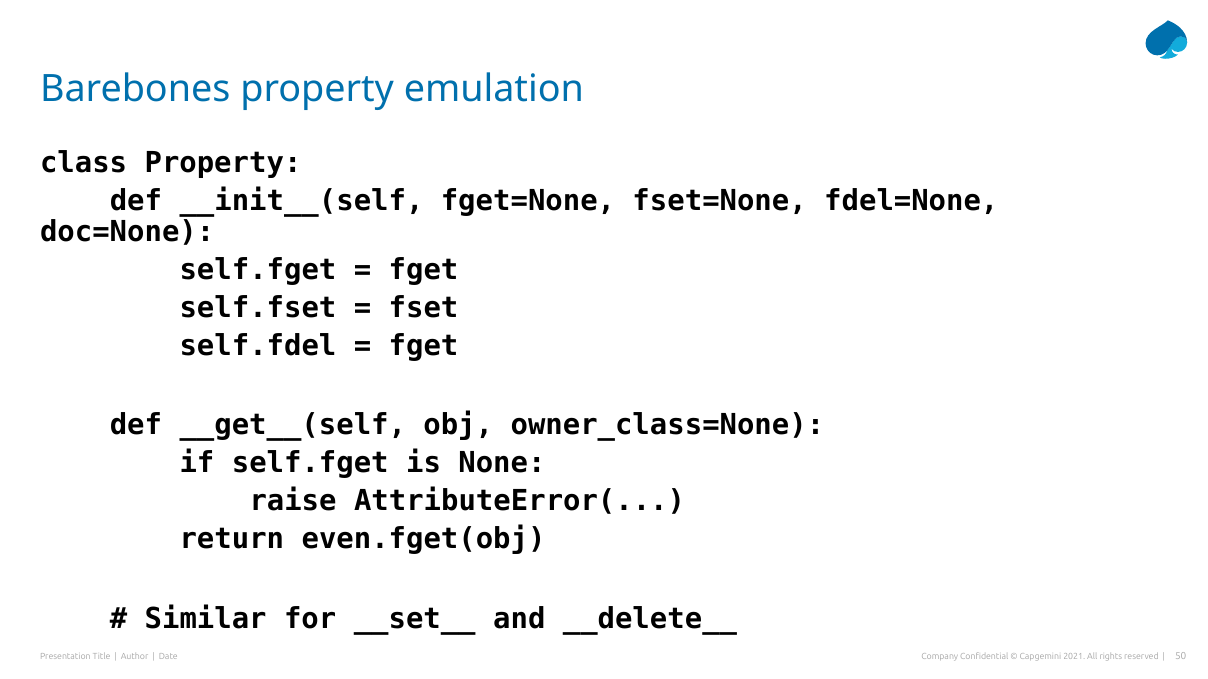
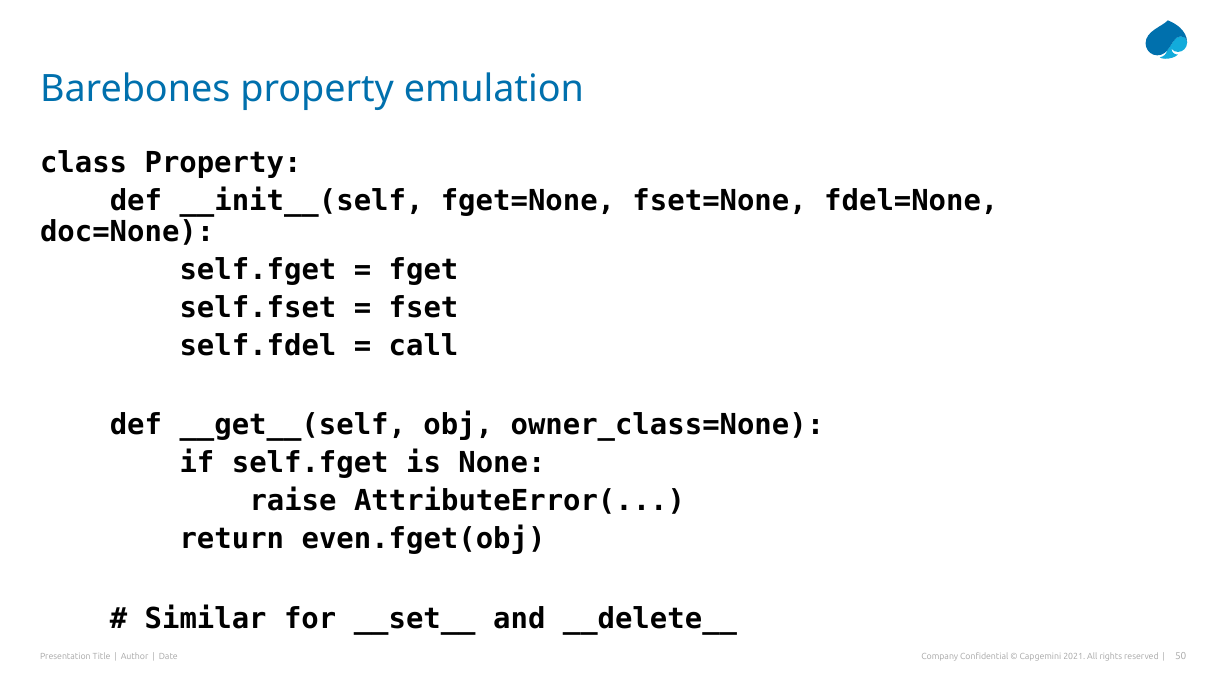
fget: fget -> call (424, 346)
